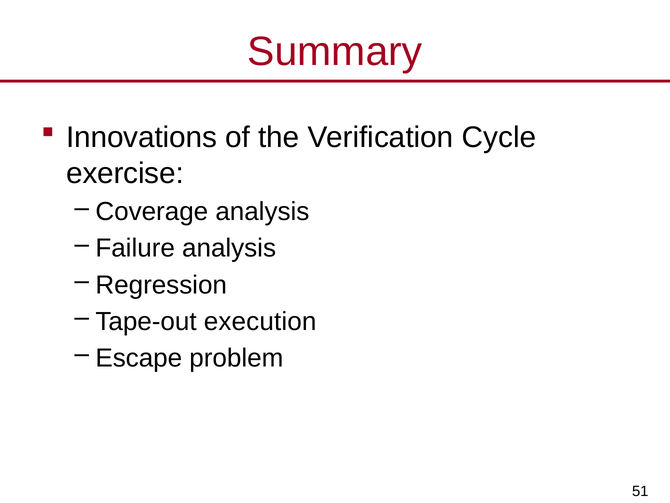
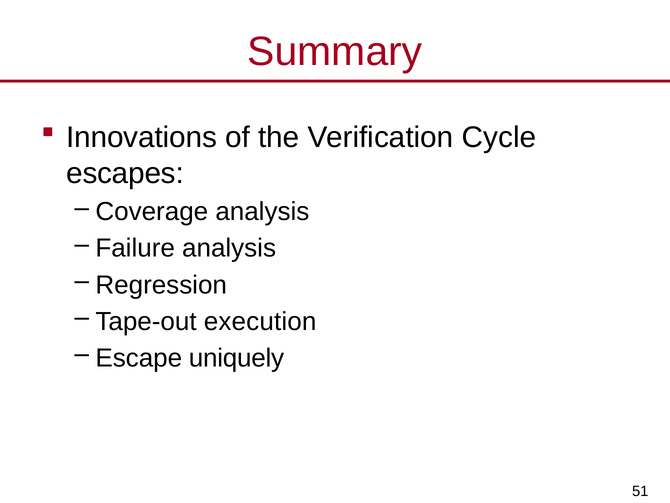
exercise: exercise -> escapes (125, 173)
problem: problem -> uniquely (236, 358)
